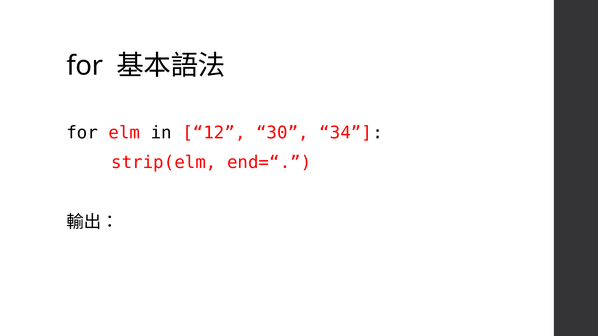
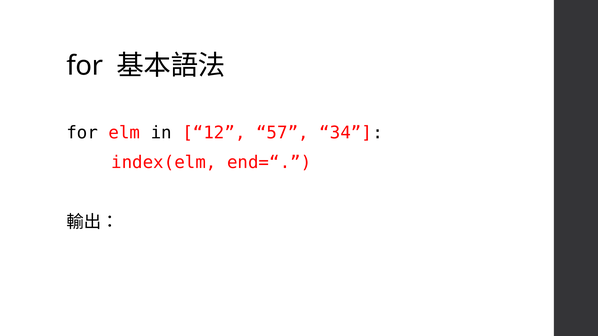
30: 30 -> 57 (282, 133)
strip(elm: strip(elm -> index(elm (164, 163)
